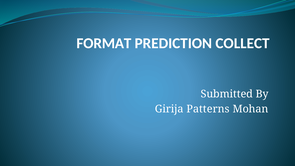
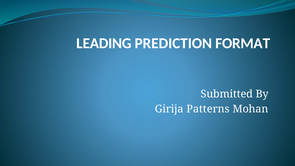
FORMAT: FORMAT -> LEADING (104, 43)
COLLECT: COLLECT -> FORMAT (243, 43)
